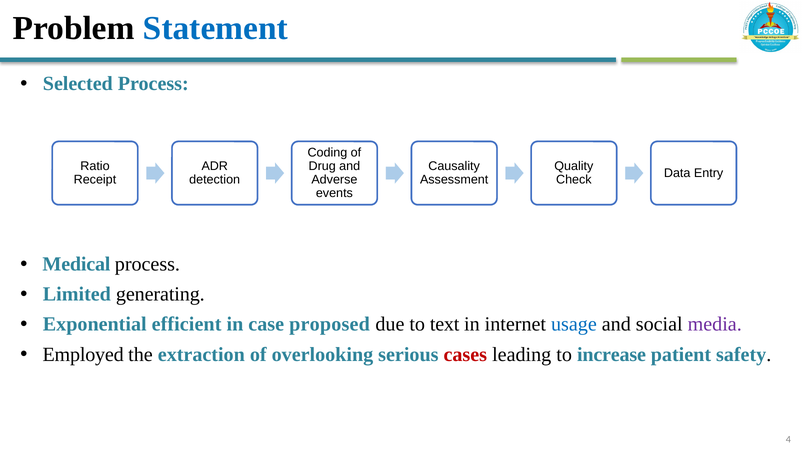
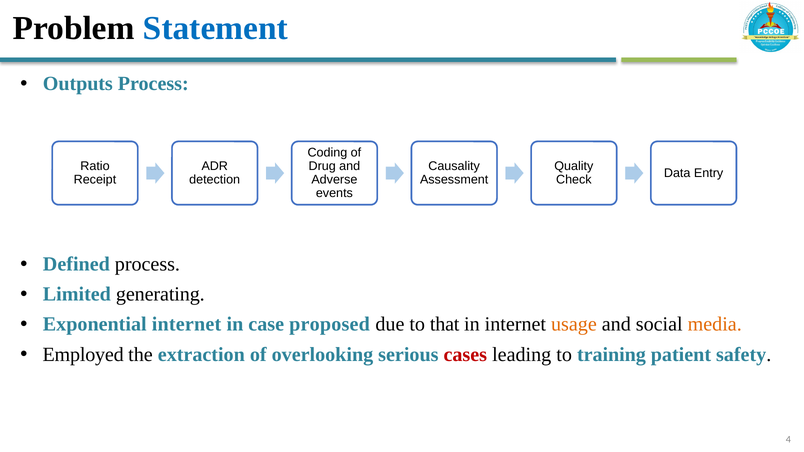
Selected: Selected -> Outputs (78, 84)
Medical: Medical -> Defined (76, 264)
Exponential efficient: efficient -> internet (187, 325)
text: text -> that (445, 325)
usage colour: blue -> orange (574, 325)
media colour: purple -> orange (715, 325)
increase: increase -> training (611, 355)
